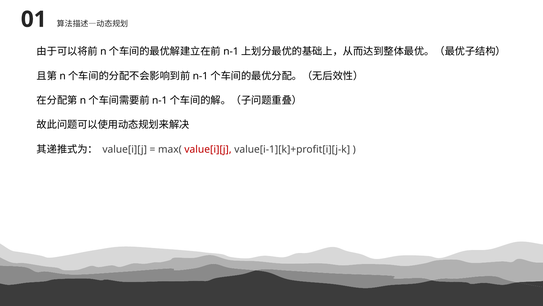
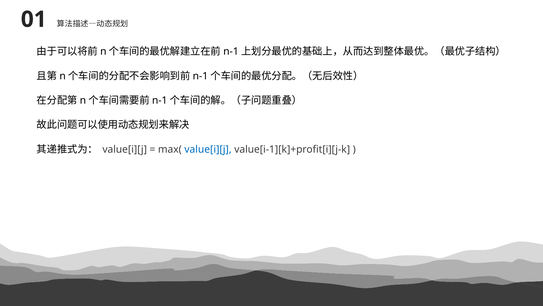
value[i][j colour: red -> blue (208, 149)
